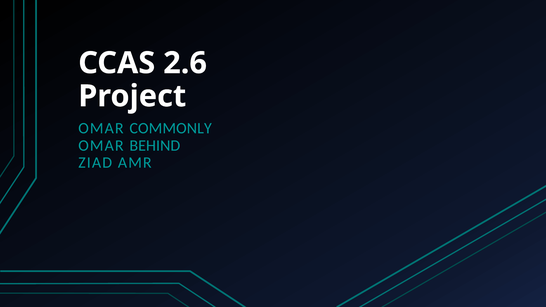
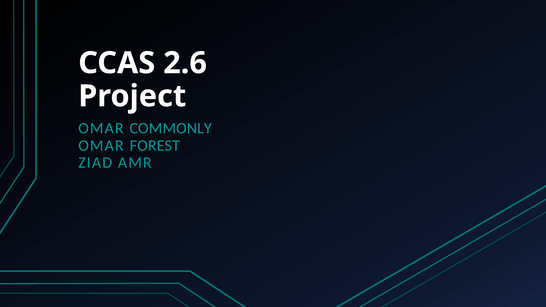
BEHIND: BEHIND -> FOREST (155, 146)
